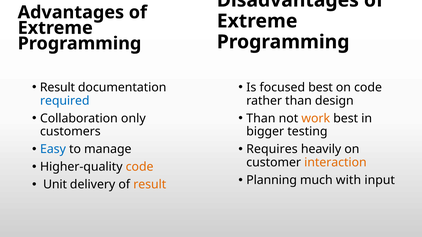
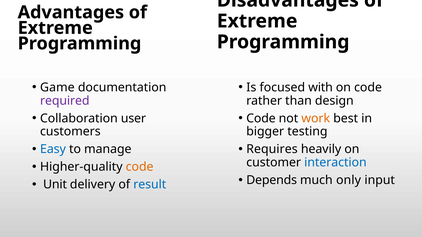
Result: Result -> Game (57, 88)
focused best: best -> with (321, 88)
required colour: blue -> purple (65, 101)
only: only -> user (133, 118)
Than: Than -> Code (261, 118)
interaction colour: orange -> blue (335, 163)
Planning: Planning -> Depends (272, 180)
with: with -> only (349, 180)
result colour: orange -> blue (150, 185)
